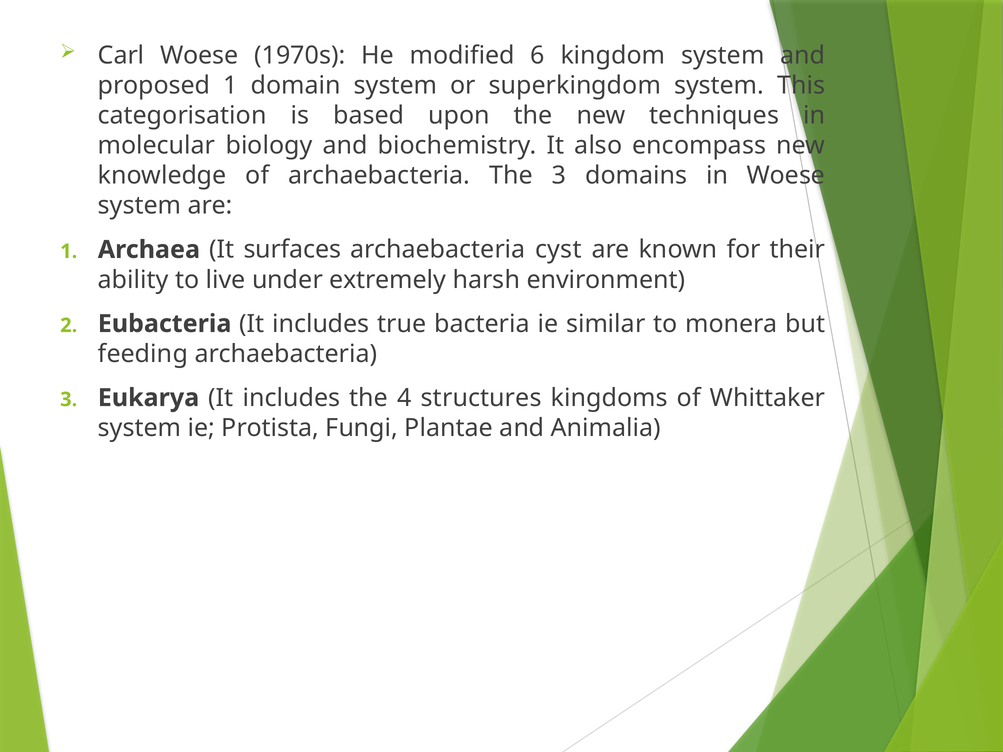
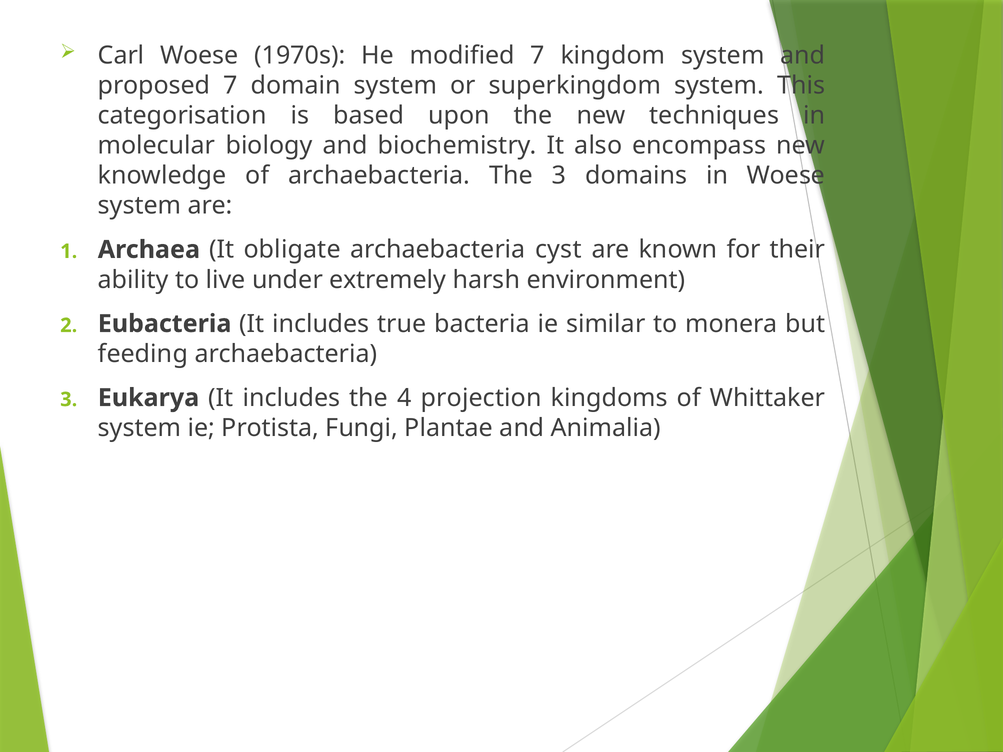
modified 6: 6 -> 7 (538, 55)
proposed 1: 1 -> 7 (231, 85)
surfaces: surfaces -> obligate (292, 250)
structures: structures -> projection (481, 398)
